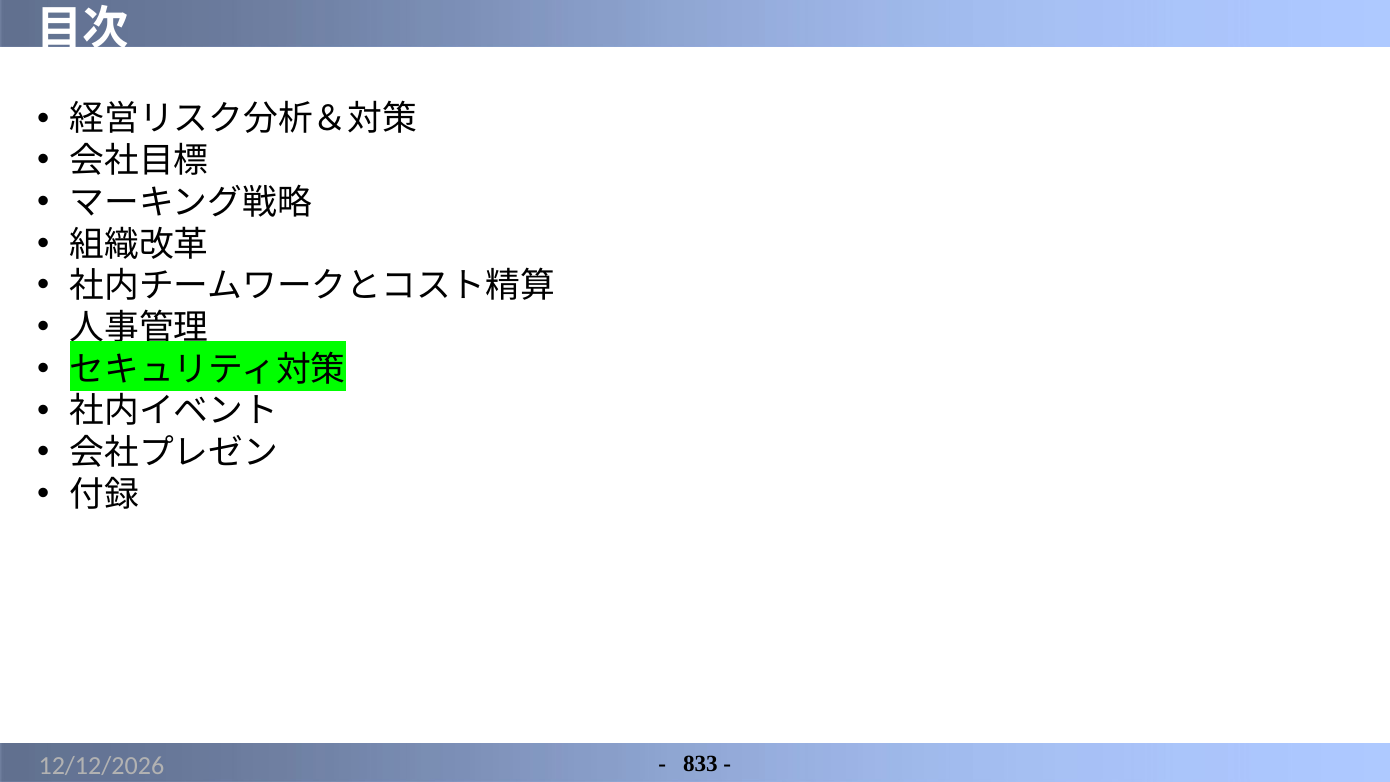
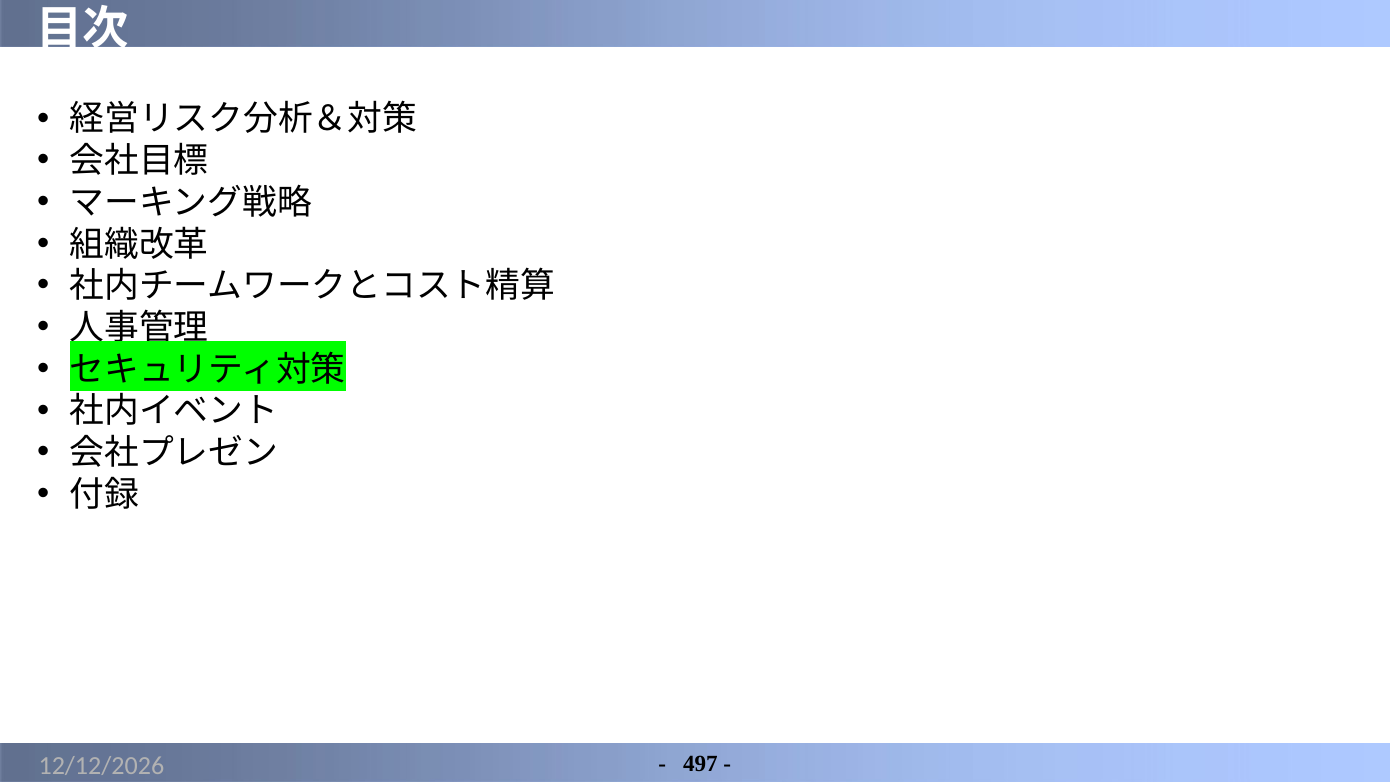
833: 833 -> 497 (700, 764)
